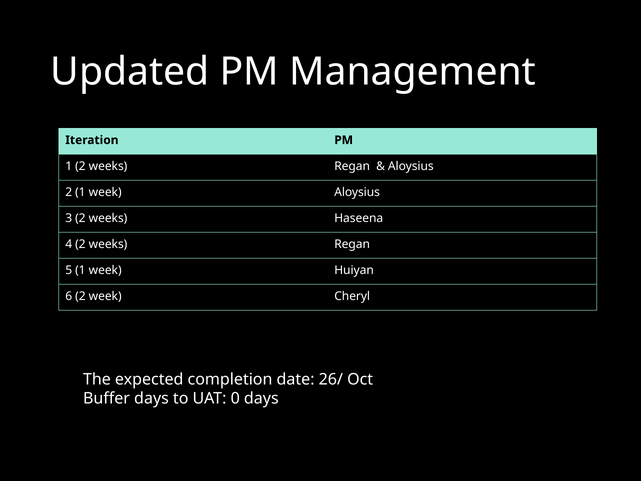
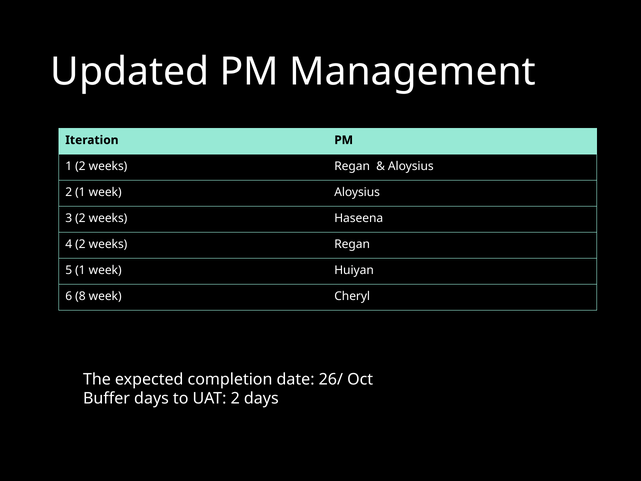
6 2: 2 -> 8 (80, 296)
UAT 0: 0 -> 2 (235, 398)
